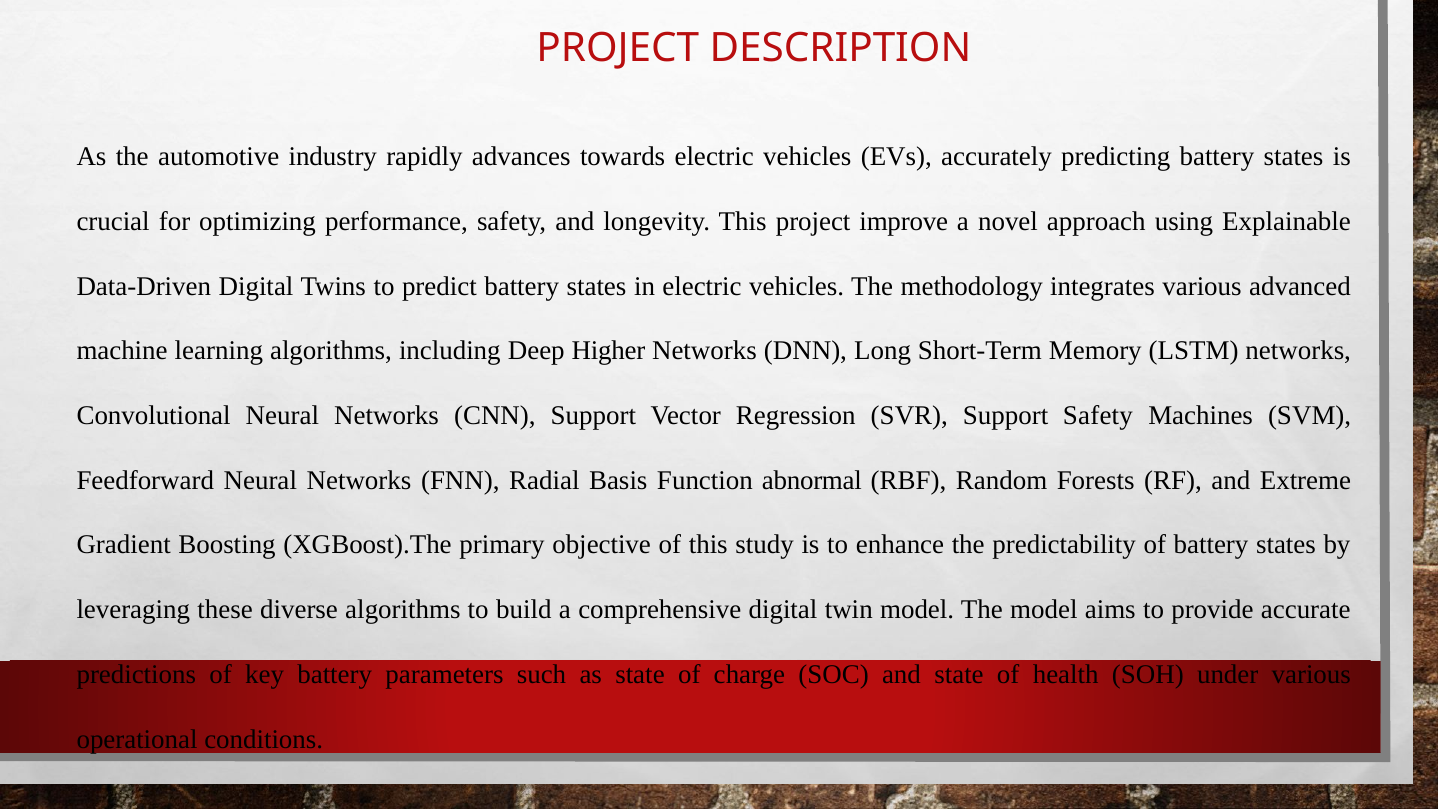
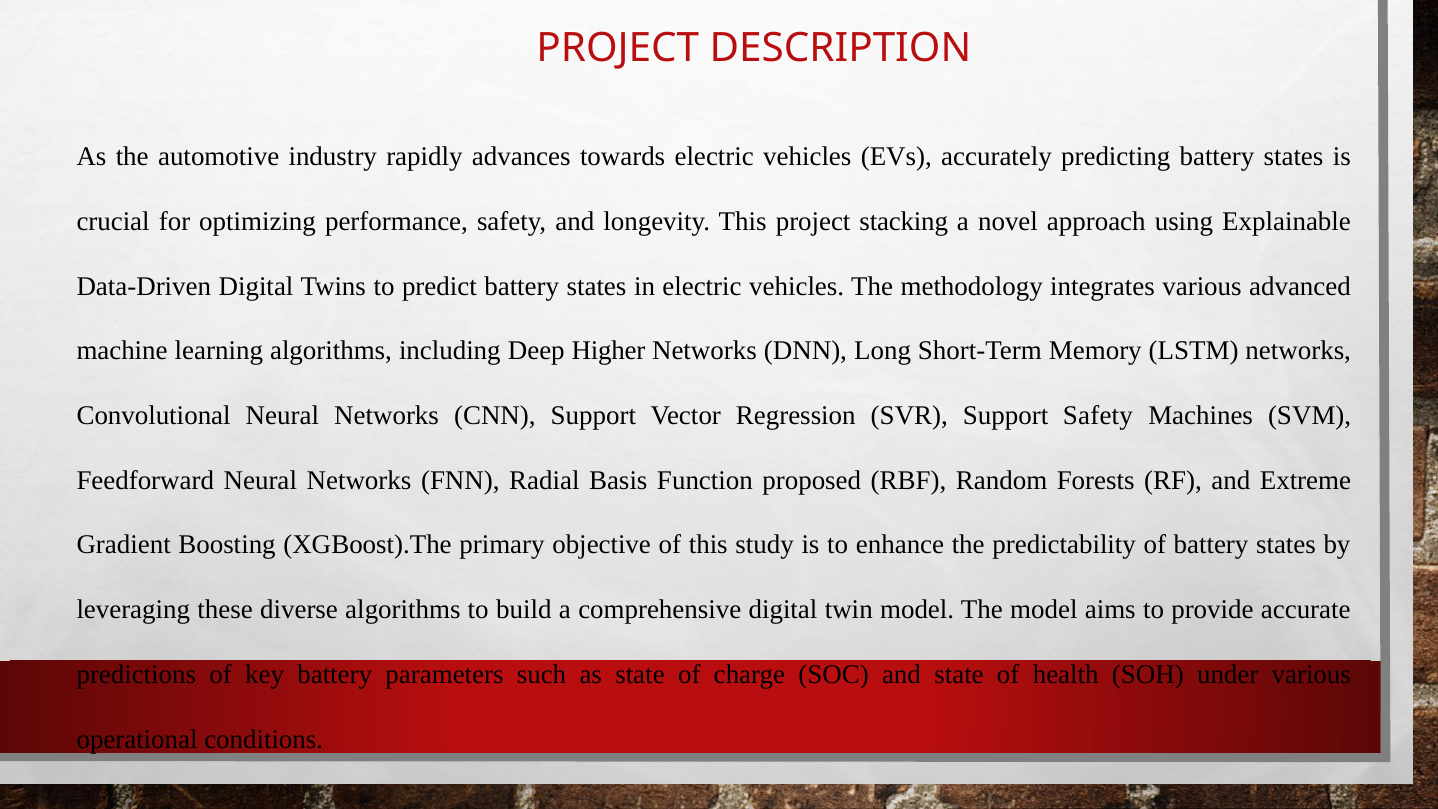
improve: improve -> stacking (904, 221)
abnormal: abnormal -> proposed (812, 480)
